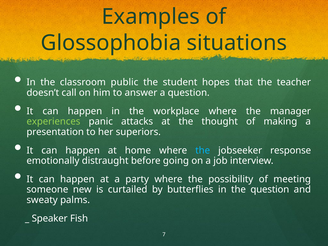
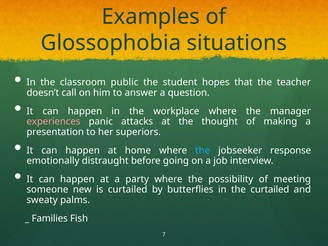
experiences colour: light green -> pink (53, 122)
the question: question -> curtailed (270, 190)
Speaker: Speaker -> Families (50, 218)
